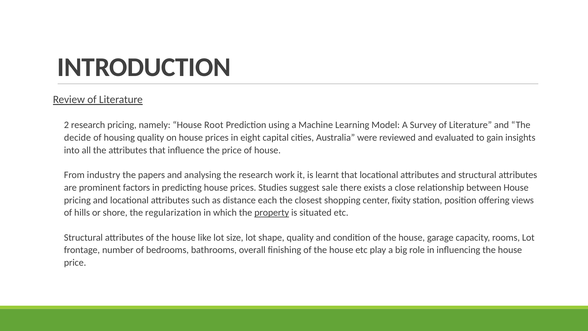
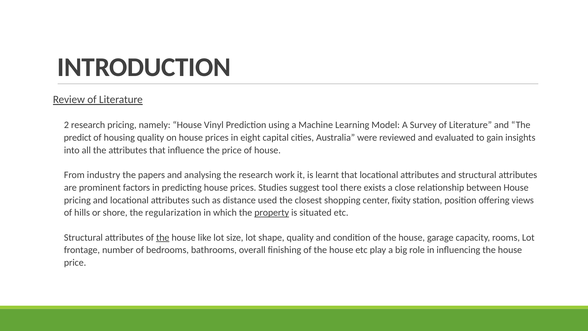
Root: Root -> Vinyl (214, 125)
decide: decide -> predict (78, 138)
sale: sale -> tool (330, 187)
each: each -> used (267, 200)
the underline: none -> present (163, 237)
